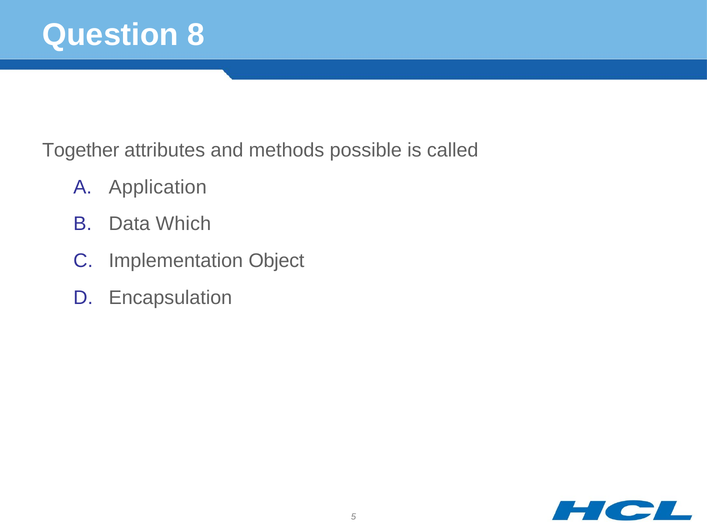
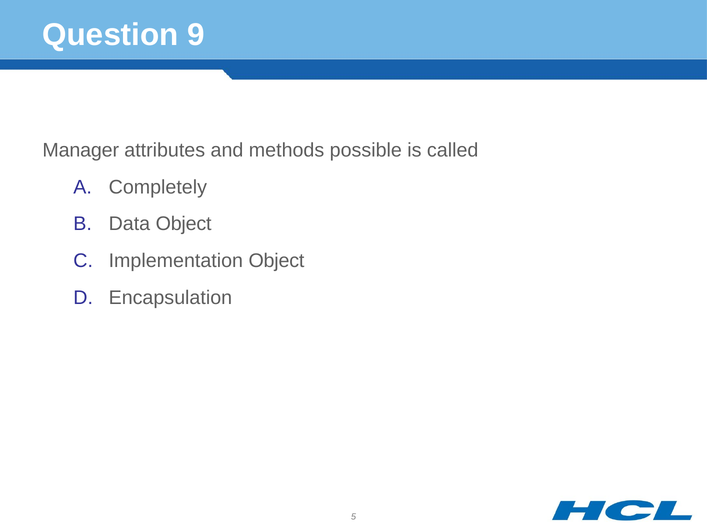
8: 8 -> 9 (196, 35)
Together: Together -> Manager (81, 150)
Application: Application -> Completely (158, 187)
Data Which: Which -> Object (184, 224)
